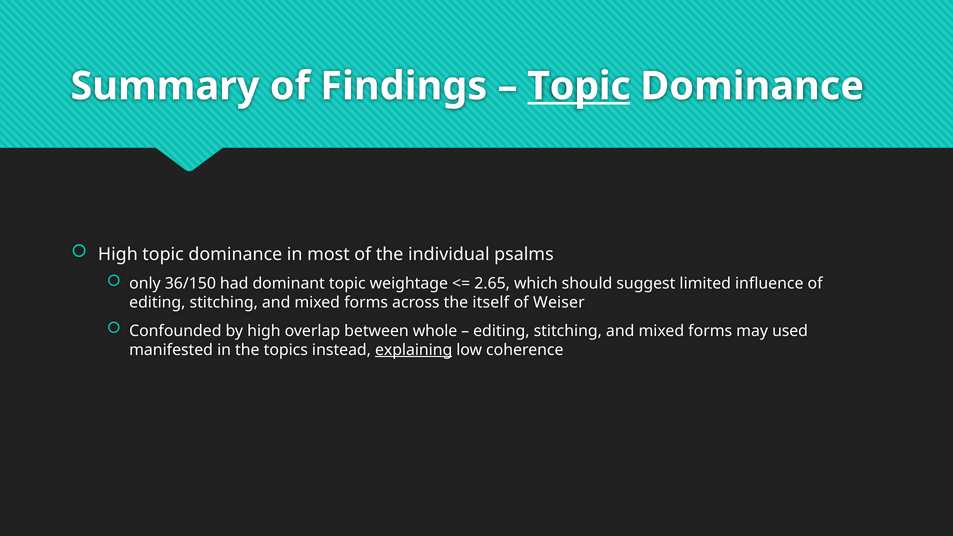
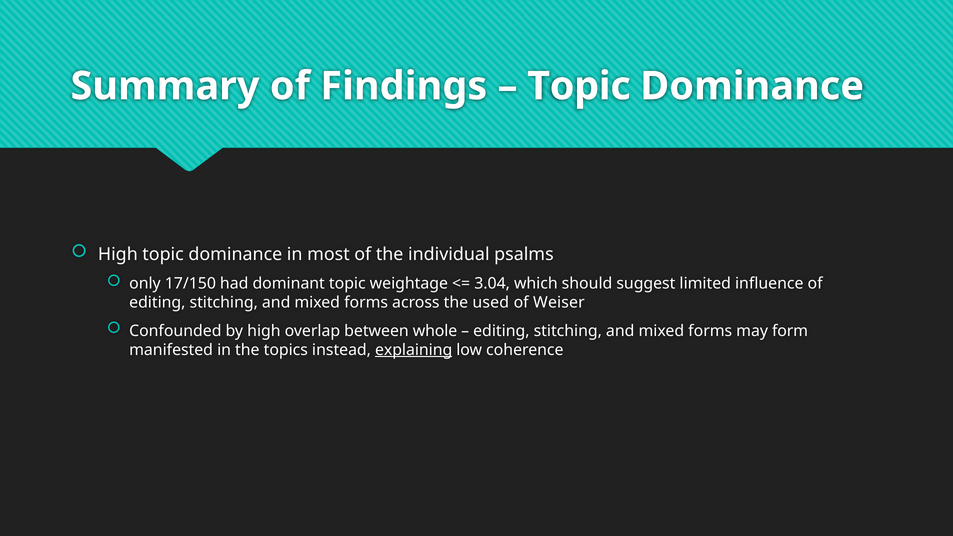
Topic underline: present -> none (579, 86)
36/150: 36/150 -> 17/150 (190, 284)
2.65: 2.65 -> 3.04 (492, 284)
itself: itself -> used (491, 303)
used: used -> form (790, 331)
